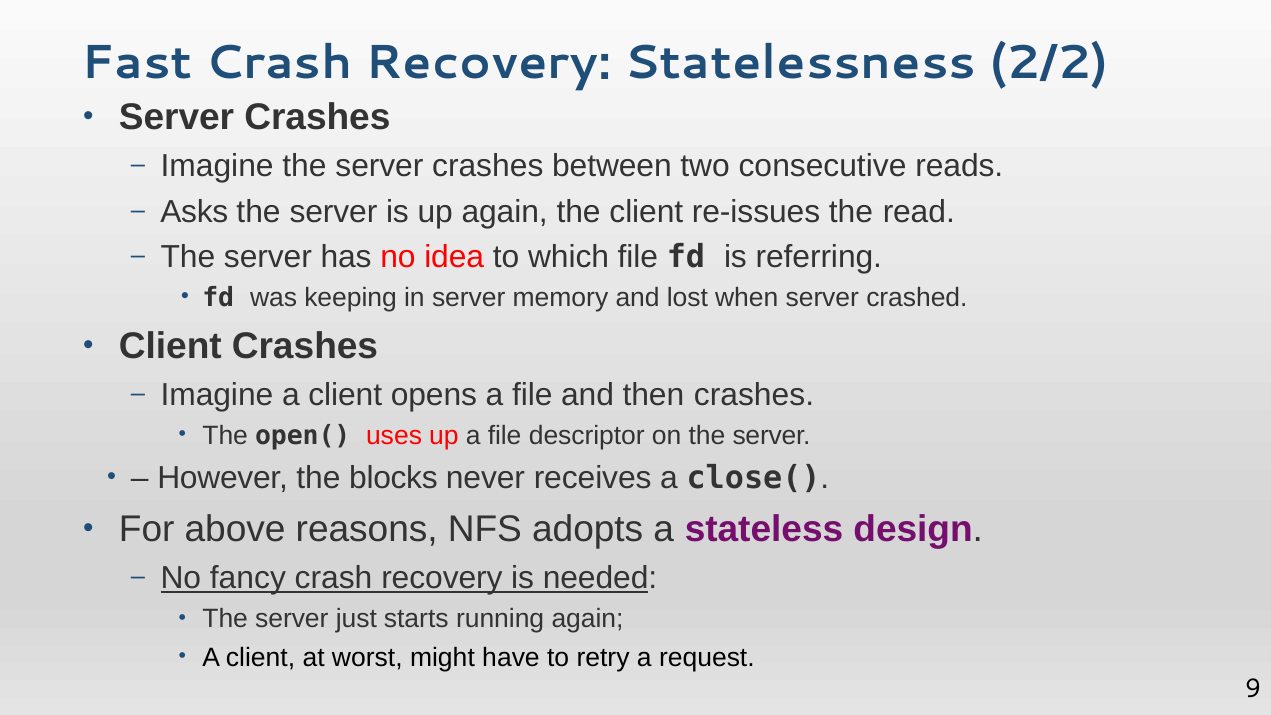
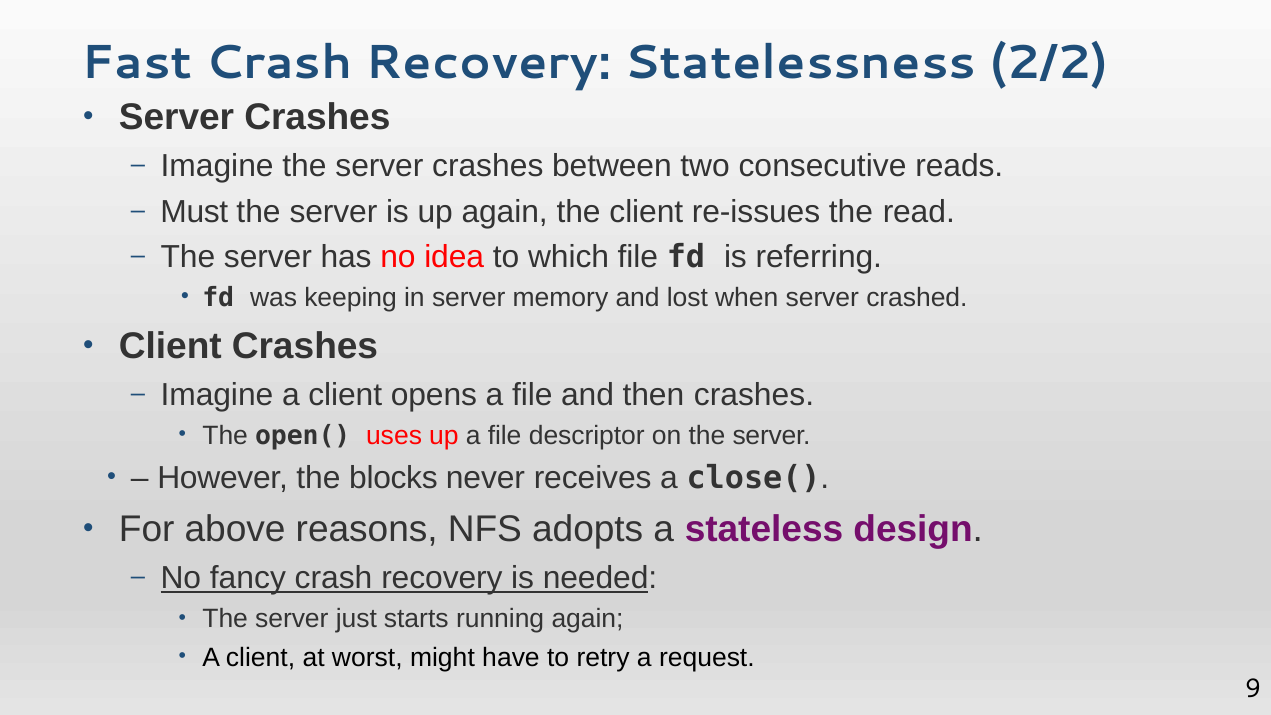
Asks: Asks -> Must (194, 212)
